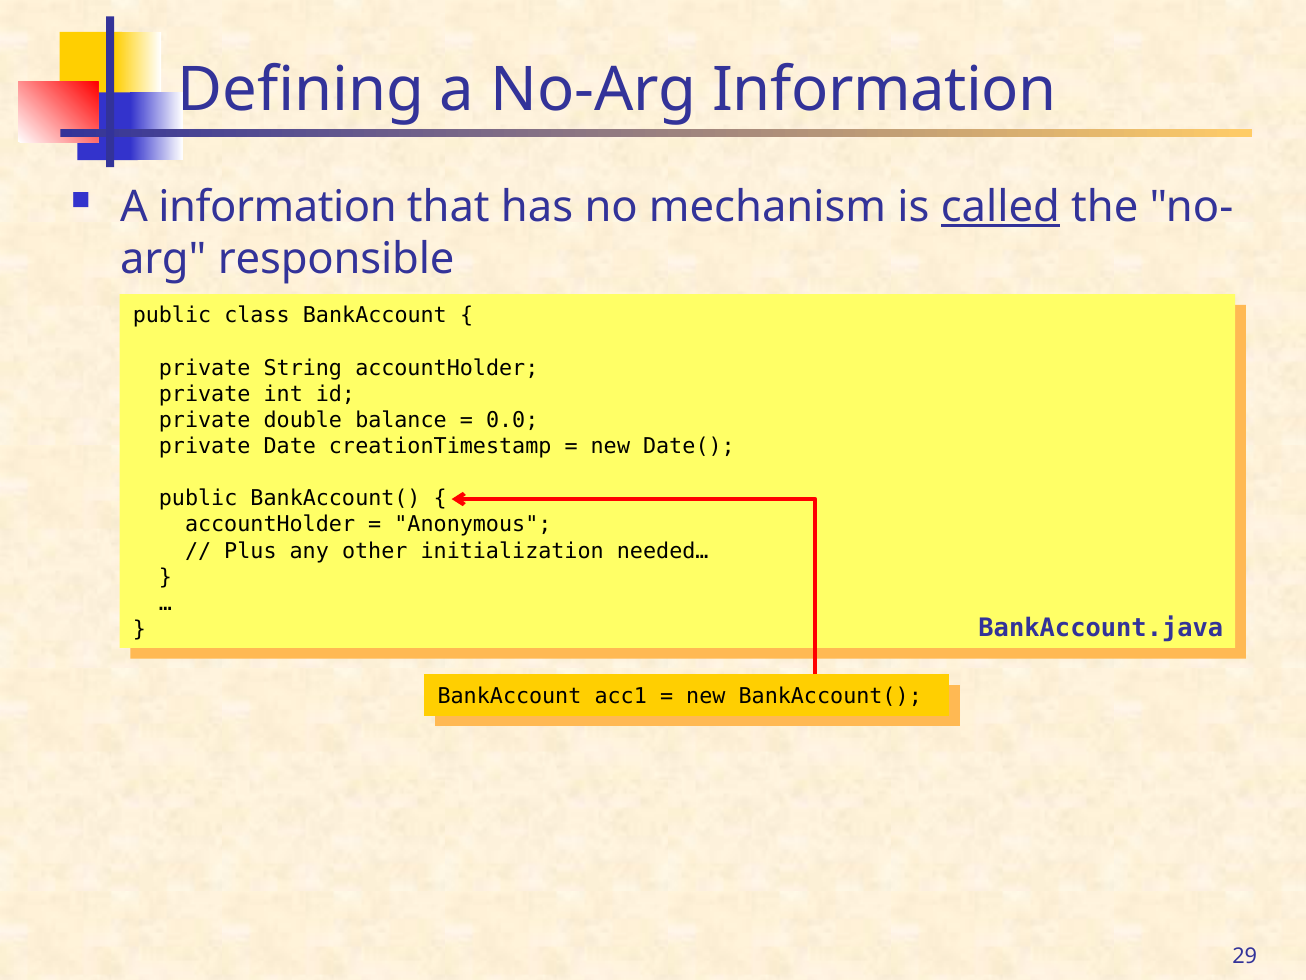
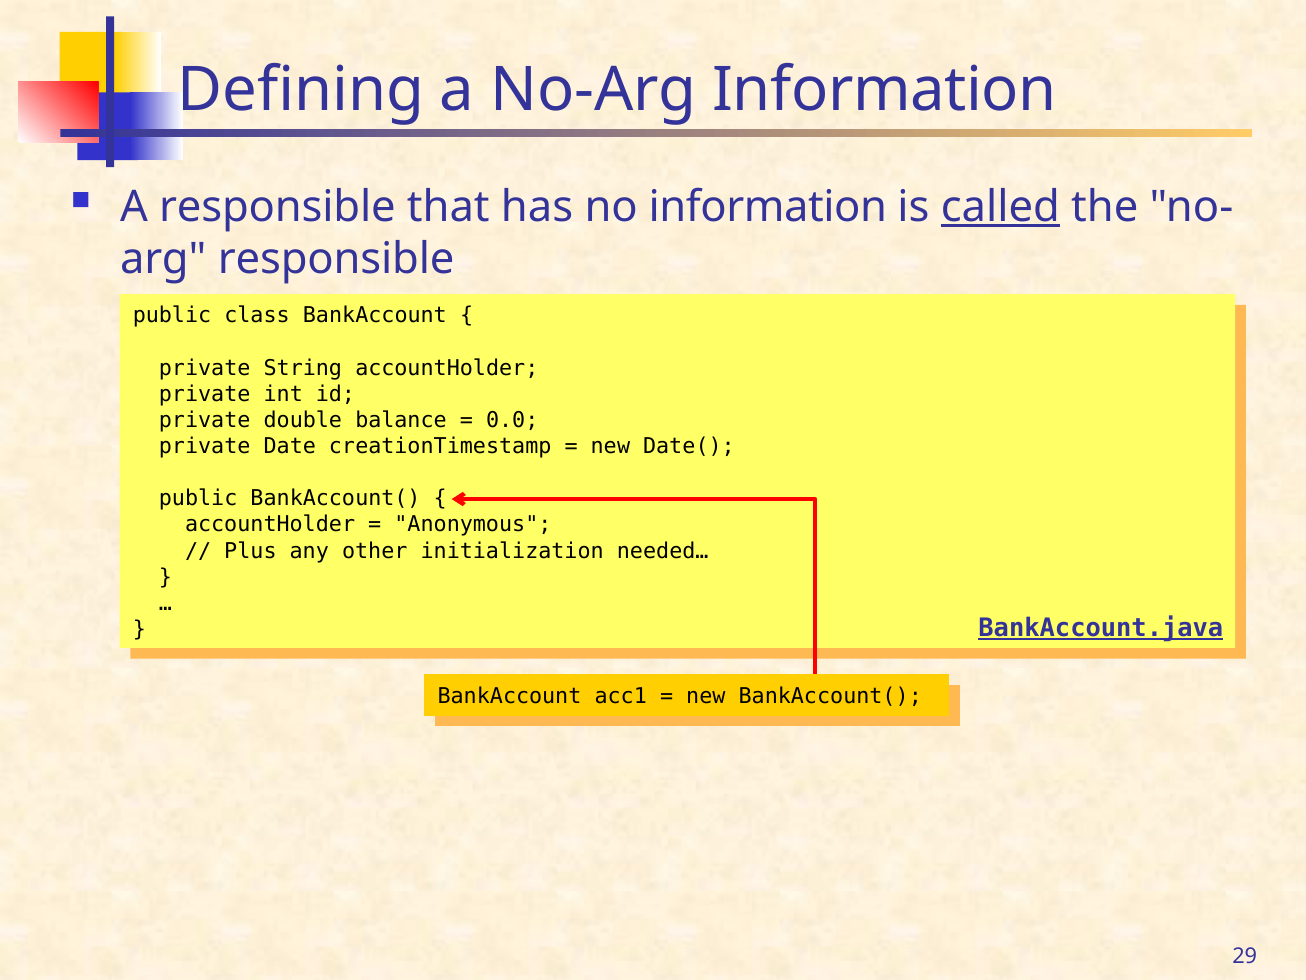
A information: information -> responsible (277, 207)
no mechanism: mechanism -> information (768, 207)
BankAccount.java underline: none -> present (1101, 627)
